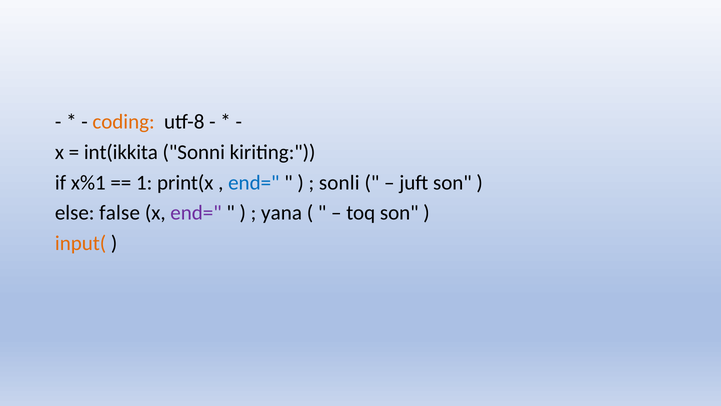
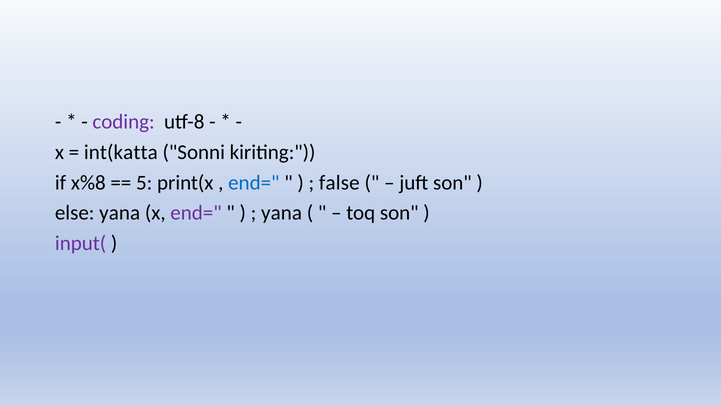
coding colour: orange -> purple (124, 122)
int(ikkita: int(ikkita -> int(katta (121, 152)
х%1: х%1 -> х%8 (88, 182)
1: 1 -> 5 (144, 182)
sonli: sonli -> false (339, 182)
else false: false -> yana (120, 213)
input( colour: orange -> purple (81, 243)
